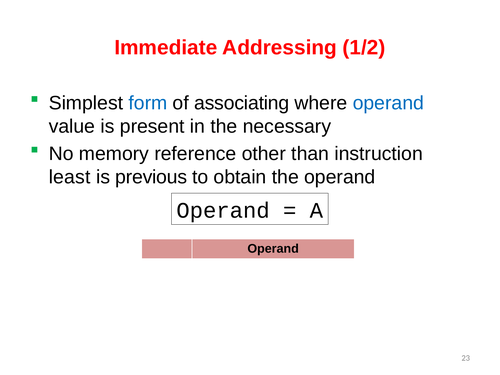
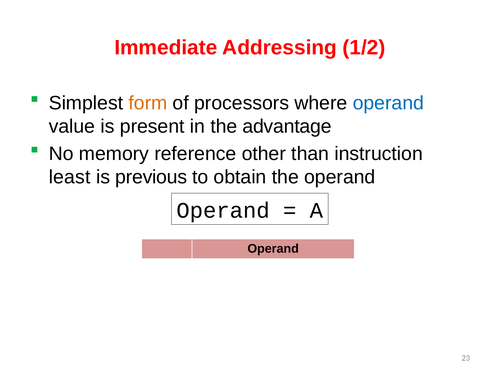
form colour: blue -> orange (148, 103)
associating: associating -> processors (242, 103)
necessary: necessary -> advantage (287, 126)
